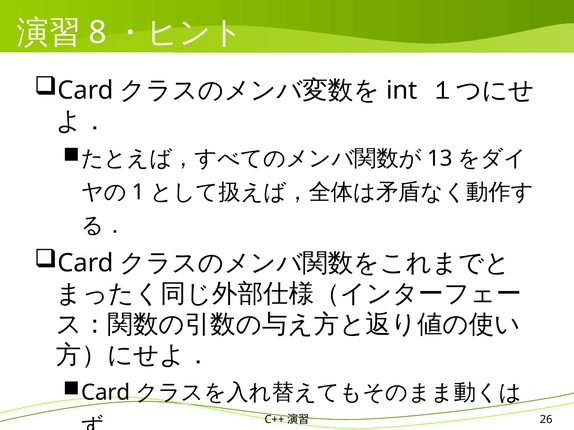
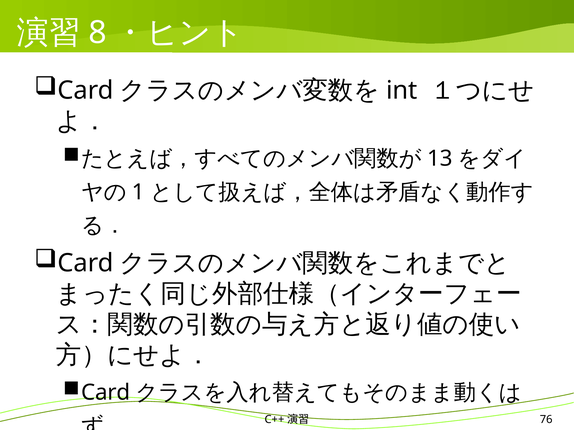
26: 26 -> 76 (546, 420)
